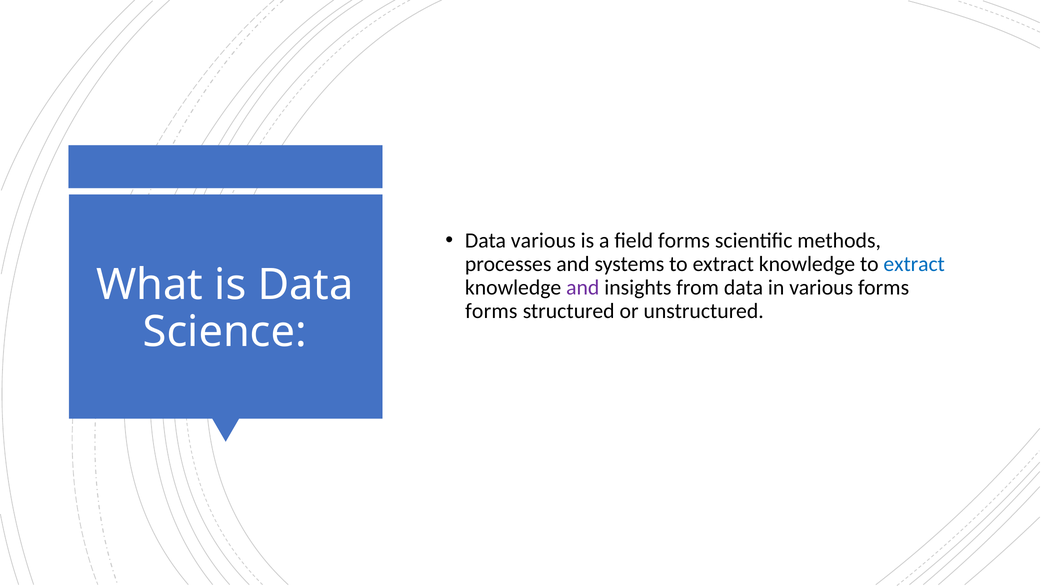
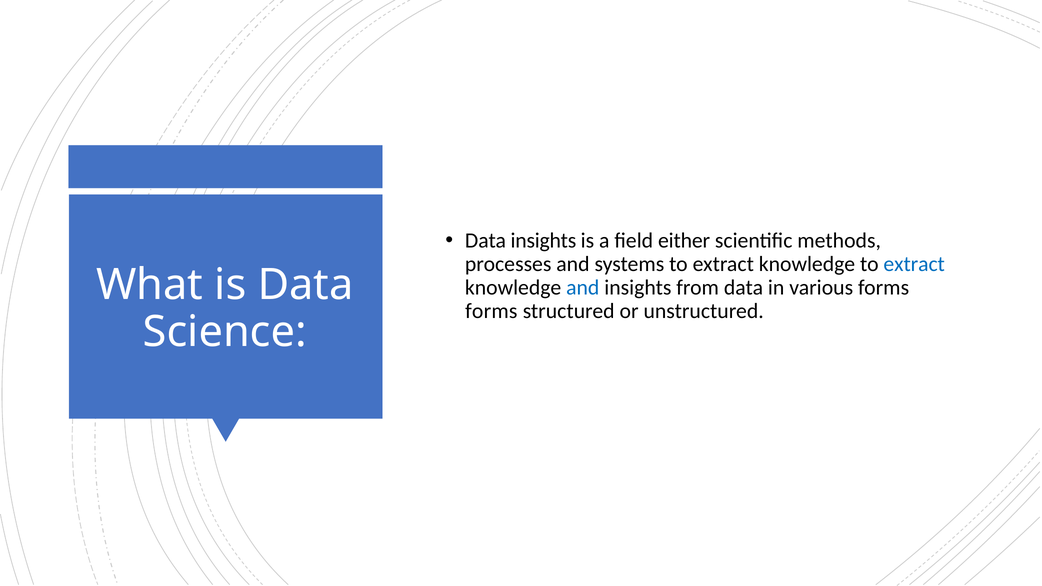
Data various: various -> insights (543, 241)
field forms: forms -> either (684, 241)
and colour: purple -> blue (583, 287)
